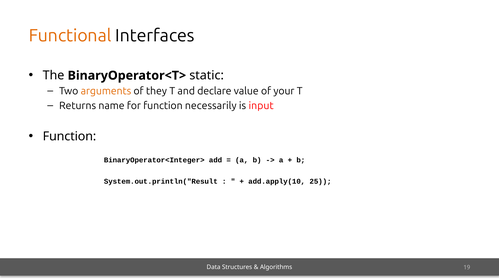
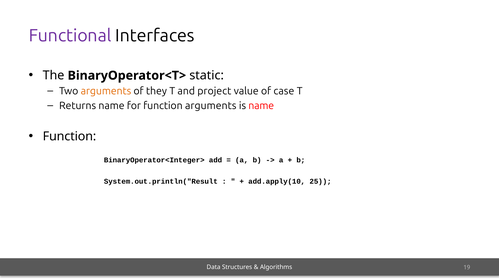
Functional colour: orange -> purple (70, 36)
declare: declare -> project (214, 91)
your: your -> case (284, 91)
function necessarily: necessarily -> arguments (211, 106)
is input: input -> name (261, 106)
